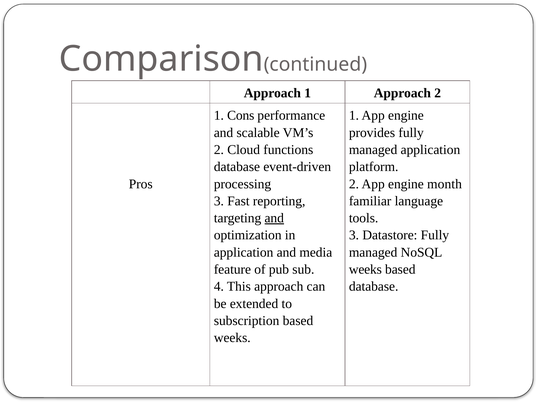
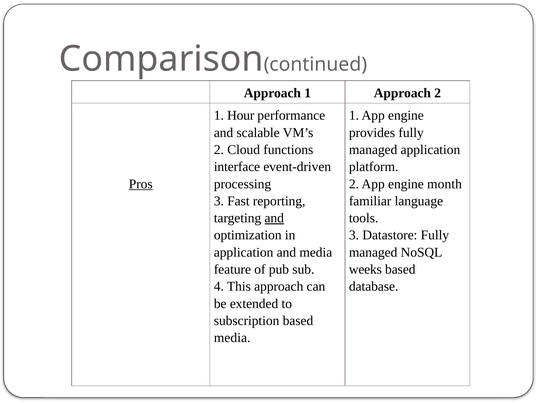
Cons: Cons -> Hour (241, 115)
database: database -> interface (237, 167)
Pros underline: none -> present (141, 184)
weeks: weeks -> media (232, 338)
